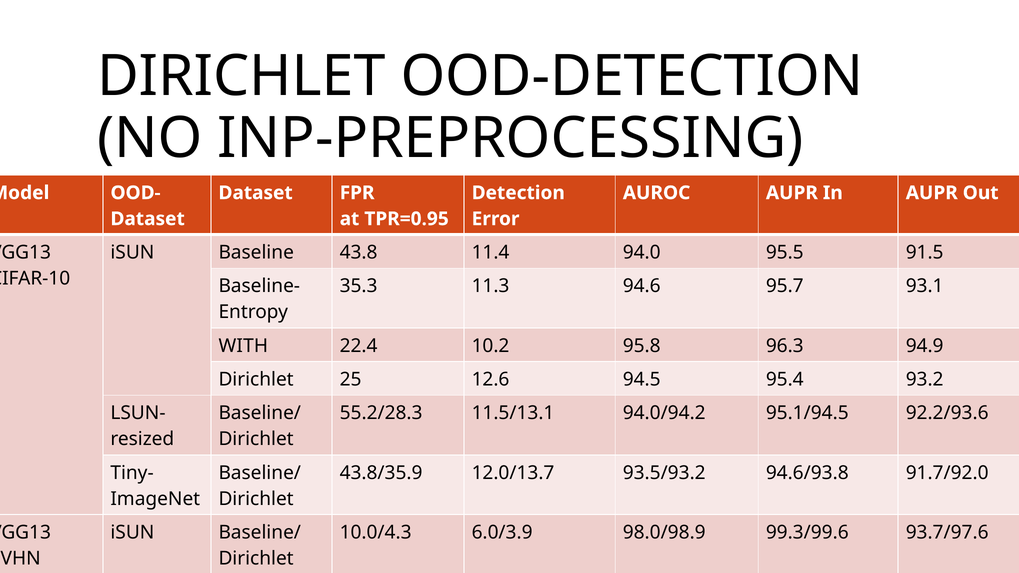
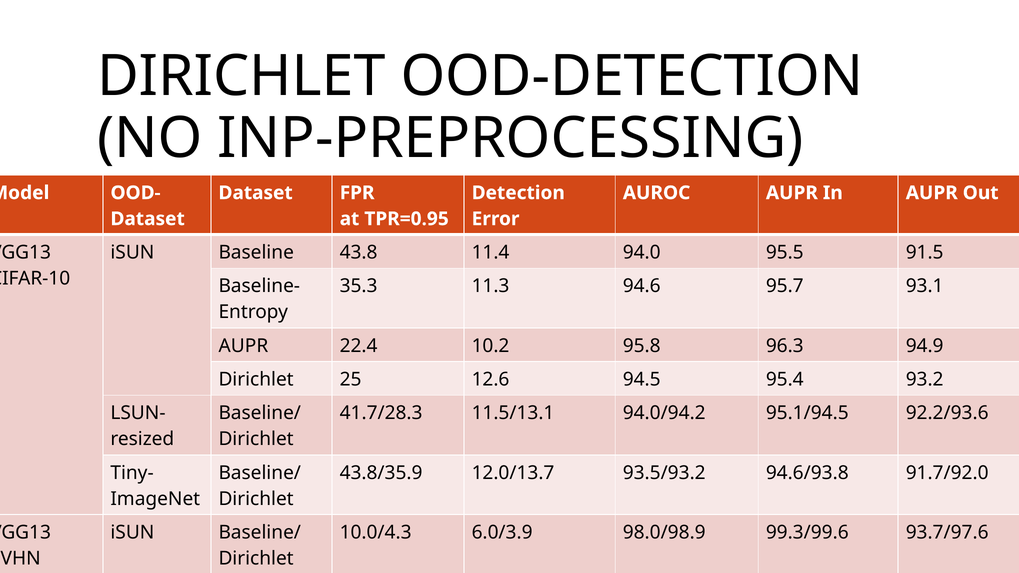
WITH: WITH -> AUPR (243, 346)
55.2/28.3: 55.2/28.3 -> 41.7/28.3 (381, 413)
